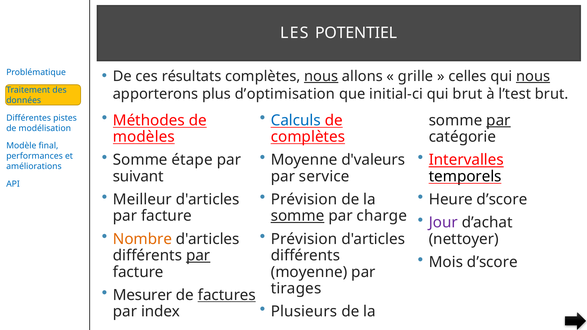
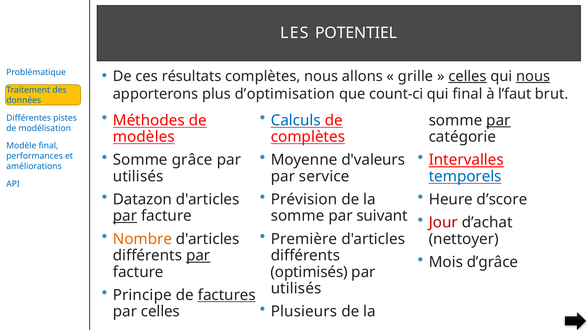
nous underline: present -> none (321, 76)
celles underline: none -> present (468, 76)
initial-ci: initial-ci -> count-ci (396, 94)
qui brut: brut -> final (468, 94)
l’test: l’test -> l’faut (515, 94)
étape: étape -> grâce (192, 160)
suivant: suivant -> utilisés (138, 176)
temporels colour: black -> blue (465, 176)
Meilleur: Meilleur -> Datazon (142, 200)
par underline: none -> present (125, 216)
somme underline: present -> none (298, 216)
charge: charge -> suivant (382, 216)
Jour colour: purple -> red (443, 223)
Prévision: Prévision -> Première (304, 239)
Mois d’score: d’score -> d’grâce (492, 262)
moyenne: moyenne -> optimisés (309, 272)
tirages: tirages -> utilisés (296, 289)
Mesurer: Mesurer -> Principe (142, 295)
par index: index -> celles (160, 312)
